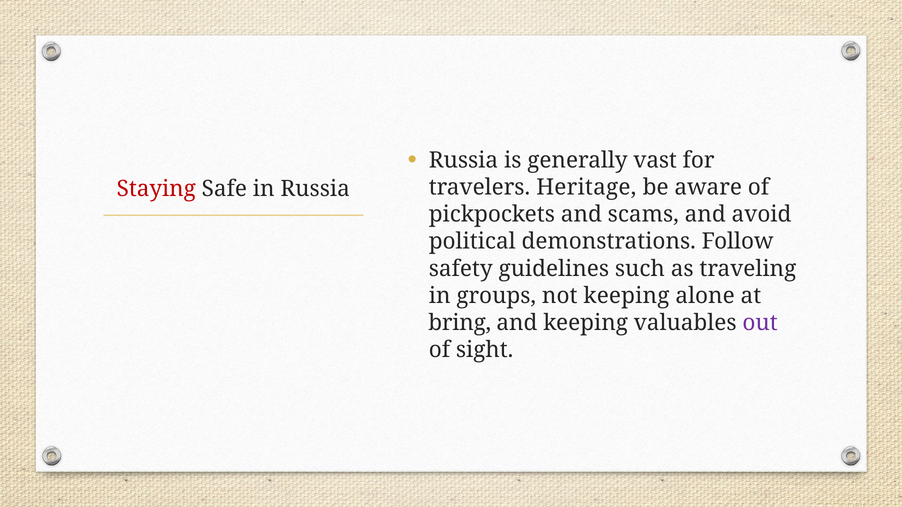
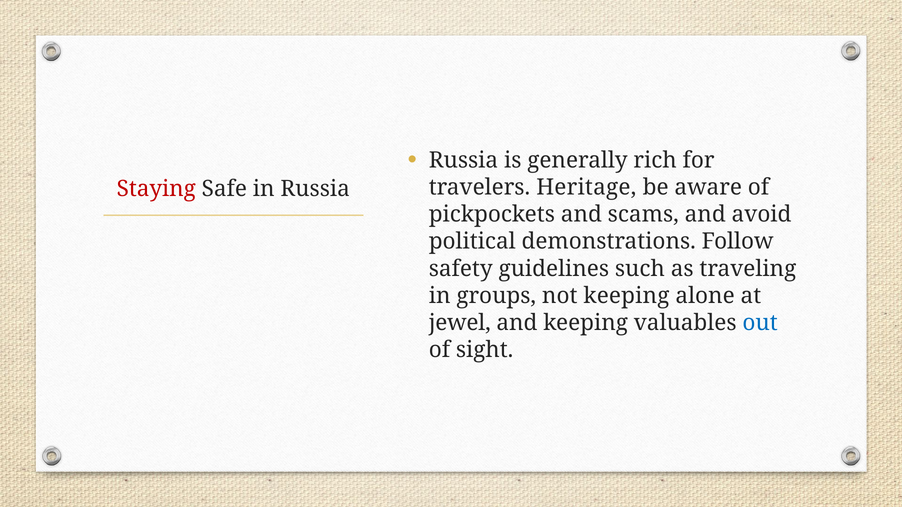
vast: vast -> rich (655, 161)
bring: bring -> jewel (460, 323)
out colour: purple -> blue (760, 323)
